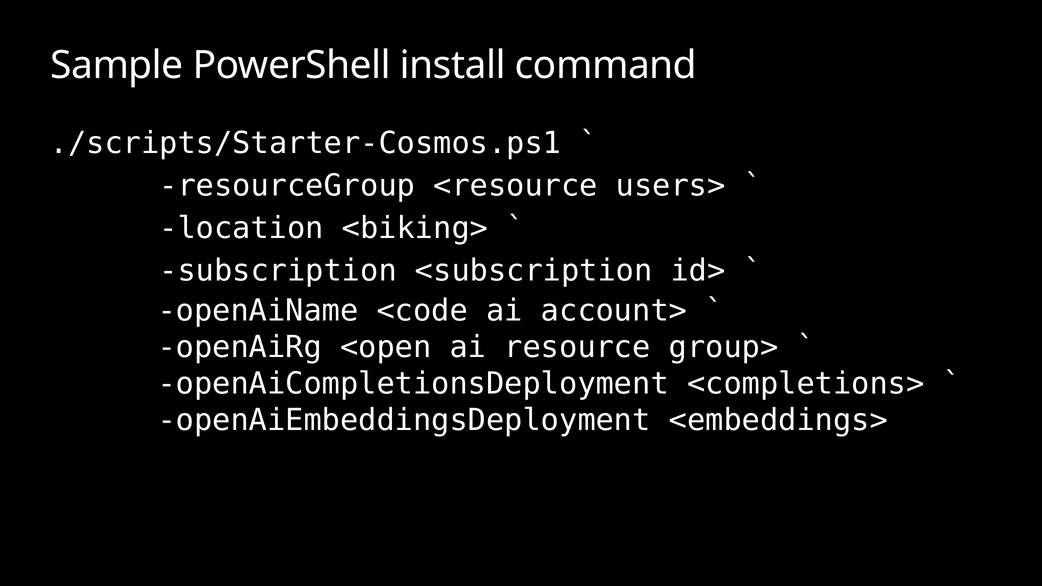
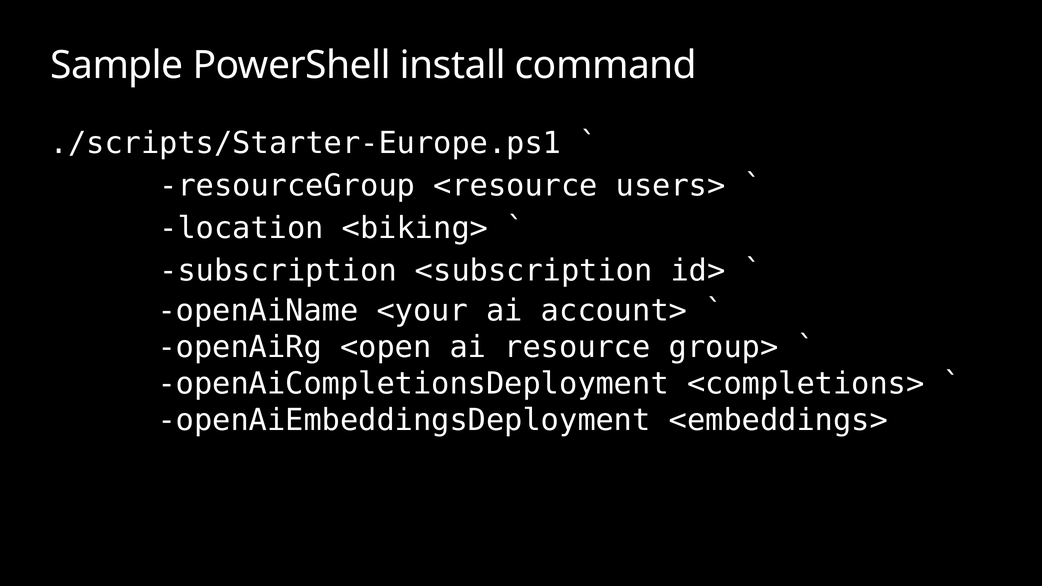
./scripts/Starter-Cosmos.ps1: ./scripts/Starter-Cosmos.ps1 -> ./scripts/Starter-Europe.ps1 (306, 143)
<code: <code -> <your (422, 311)
